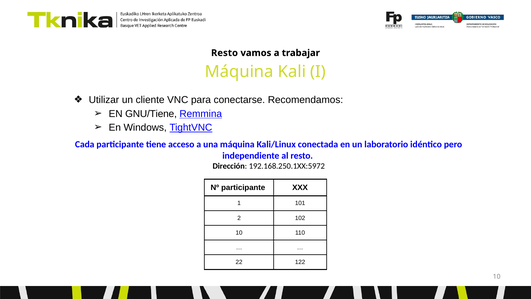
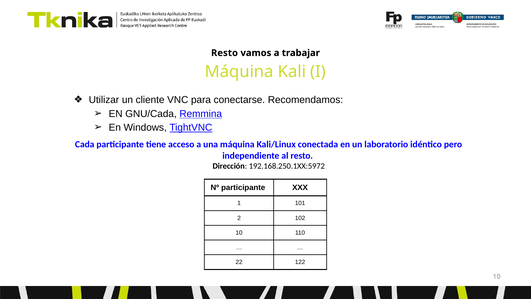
GNU/Tiene: GNU/Tiene -> GNU/Cada (151, 114)
